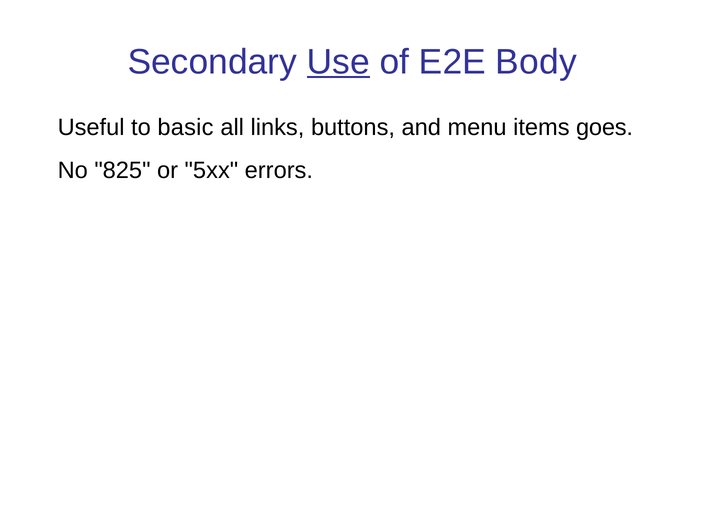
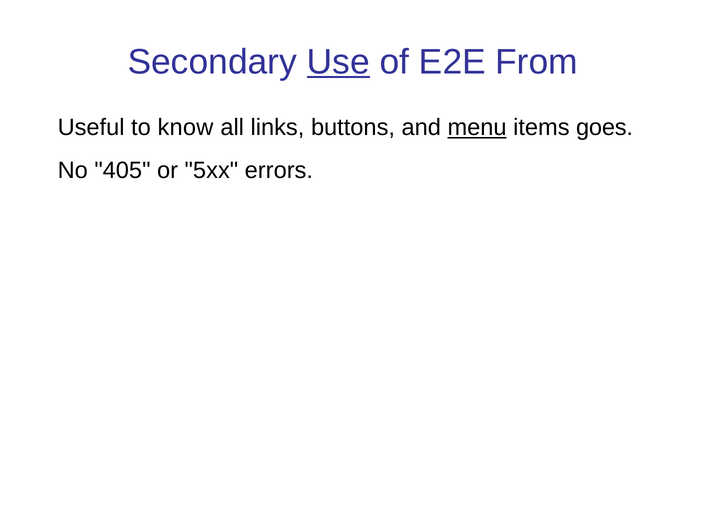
Body: Body -> From (536, 62)
basic: basic -> know (185, 127)
menu underline: none -> present (477, 127)
825: 825 -> 405 (122, 171)
